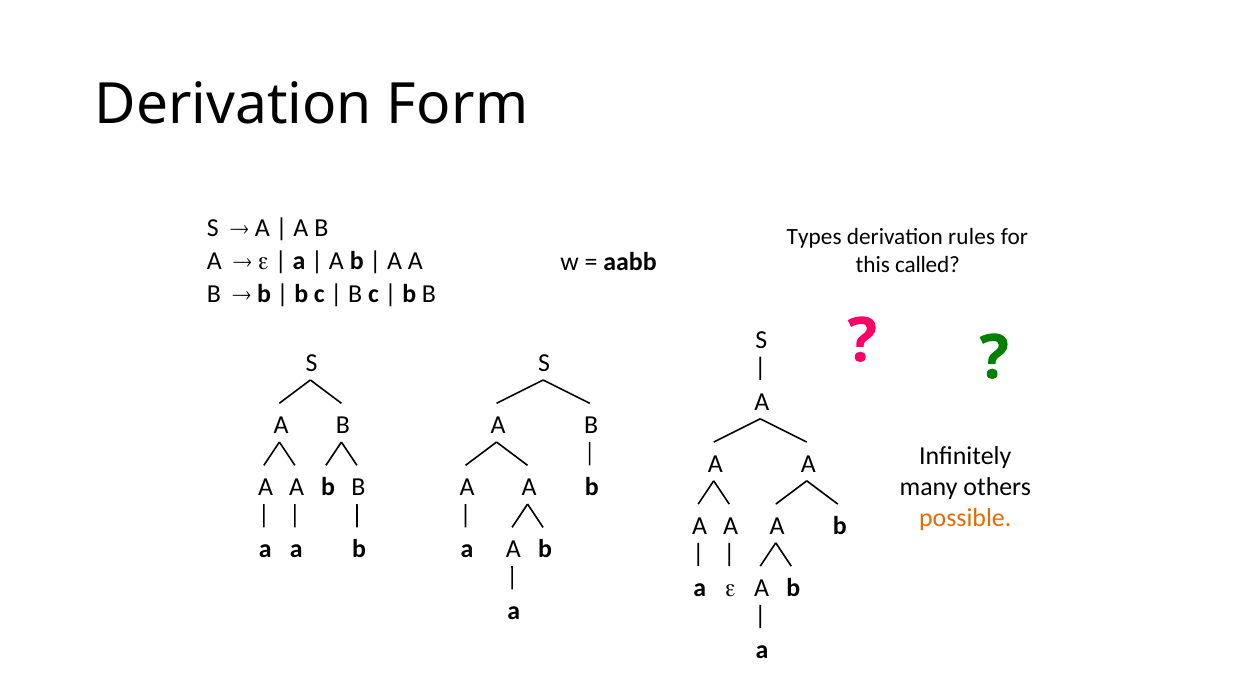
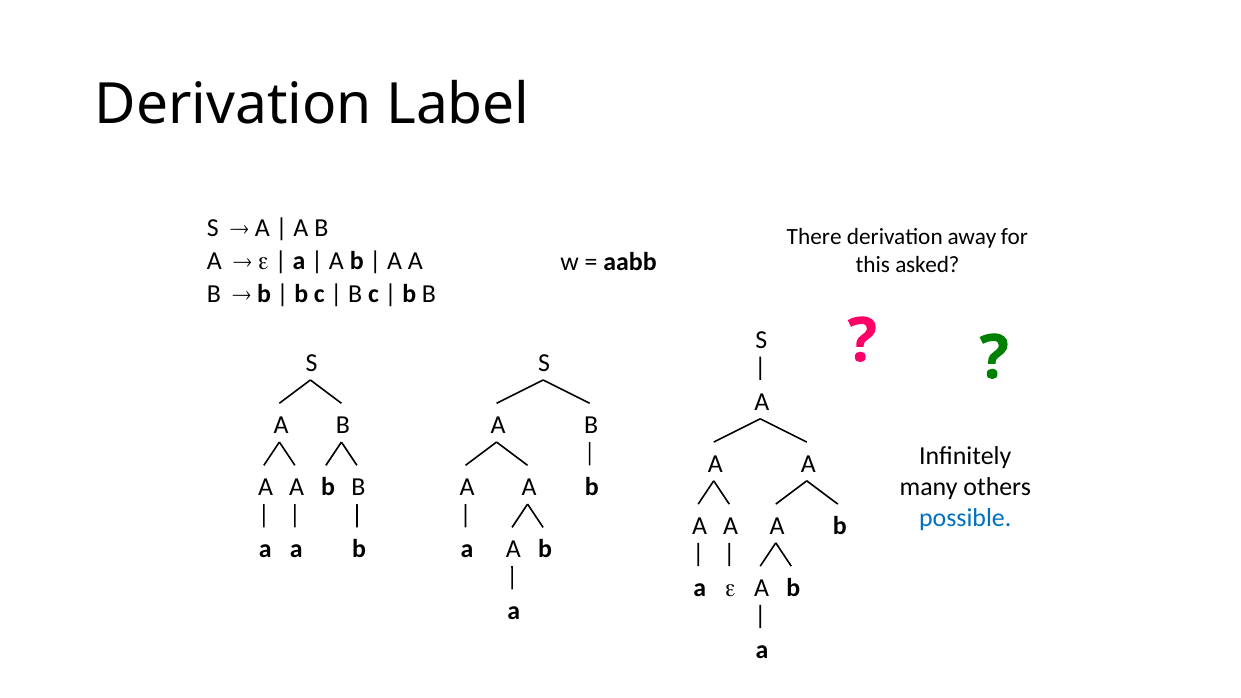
Form: Form -> Label (458, 104)
Types: Types -> There (814, 237)
rules: rules -> away (972, 237)
called: called -> asked (927, 265)
possible colour: orange -> blue (965, 518)
